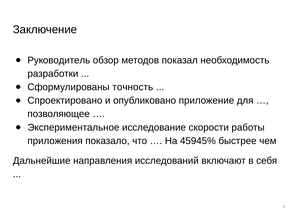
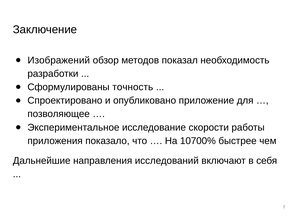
Руководитель: Руководитель -> Изображений (59, 60)
45945%: 45945% -> 10700% (198, 141)
